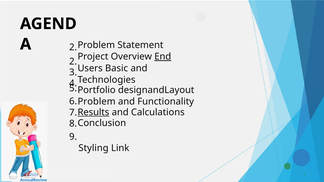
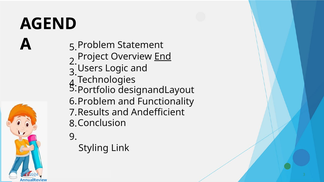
2: 2 -> 5 (73, 47)
Basic: Basic -> Logic (117, 68)
Results underline: present -> none (93, 112)
Calculations: Calculations -> Andefficient (158, 112)
